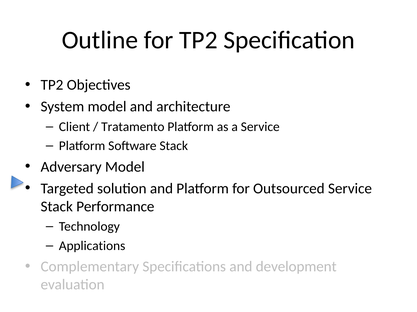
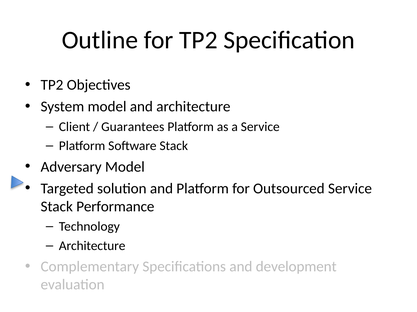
Tratamento: Tratamento -> Guarantees (133, 127)
Applications: Applications -> Architecture (92, 246)
